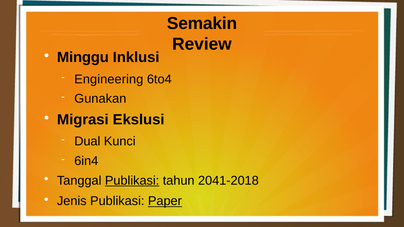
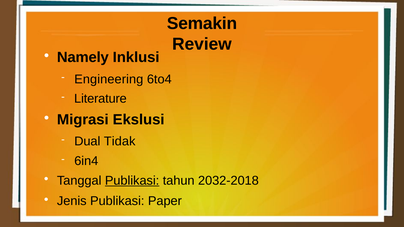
Minggu: Minggu -> Namely (83, 58)
Gunakan: Gunakan -> Literature (100, 99)
Kunci: Kunci -> Tidak (120, 142)
2041-2018: 2041-2018 -> 2032-2018 (228, 181)
Paper underline: present -> none (165, 201)
